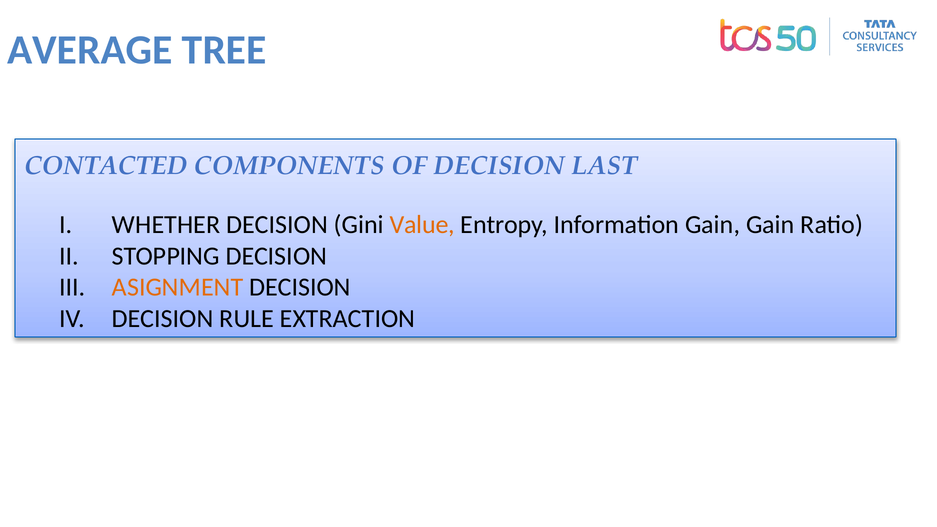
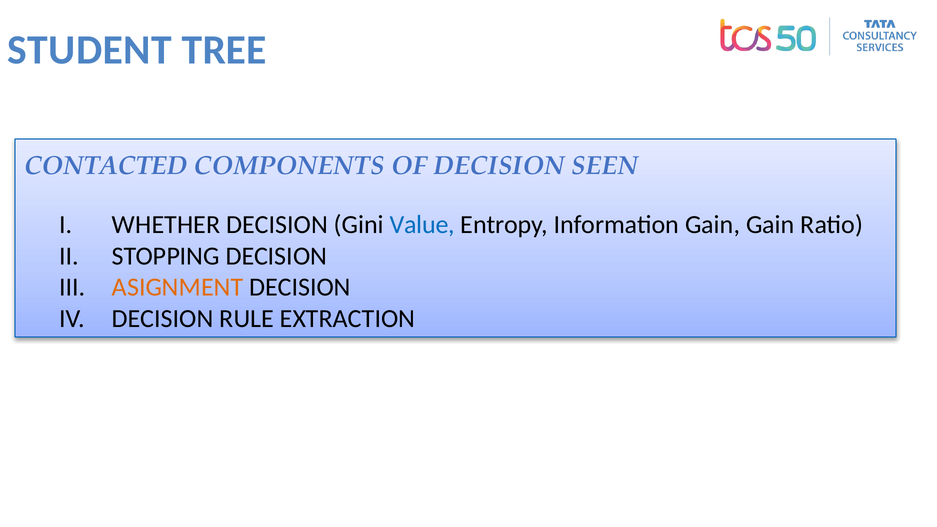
AVERAGE: AVERAGE -> STUDENT (90, 50)
LAST: LAST -> SEEN (604, 166)
Value colour: orange -> blue (422, 225)
